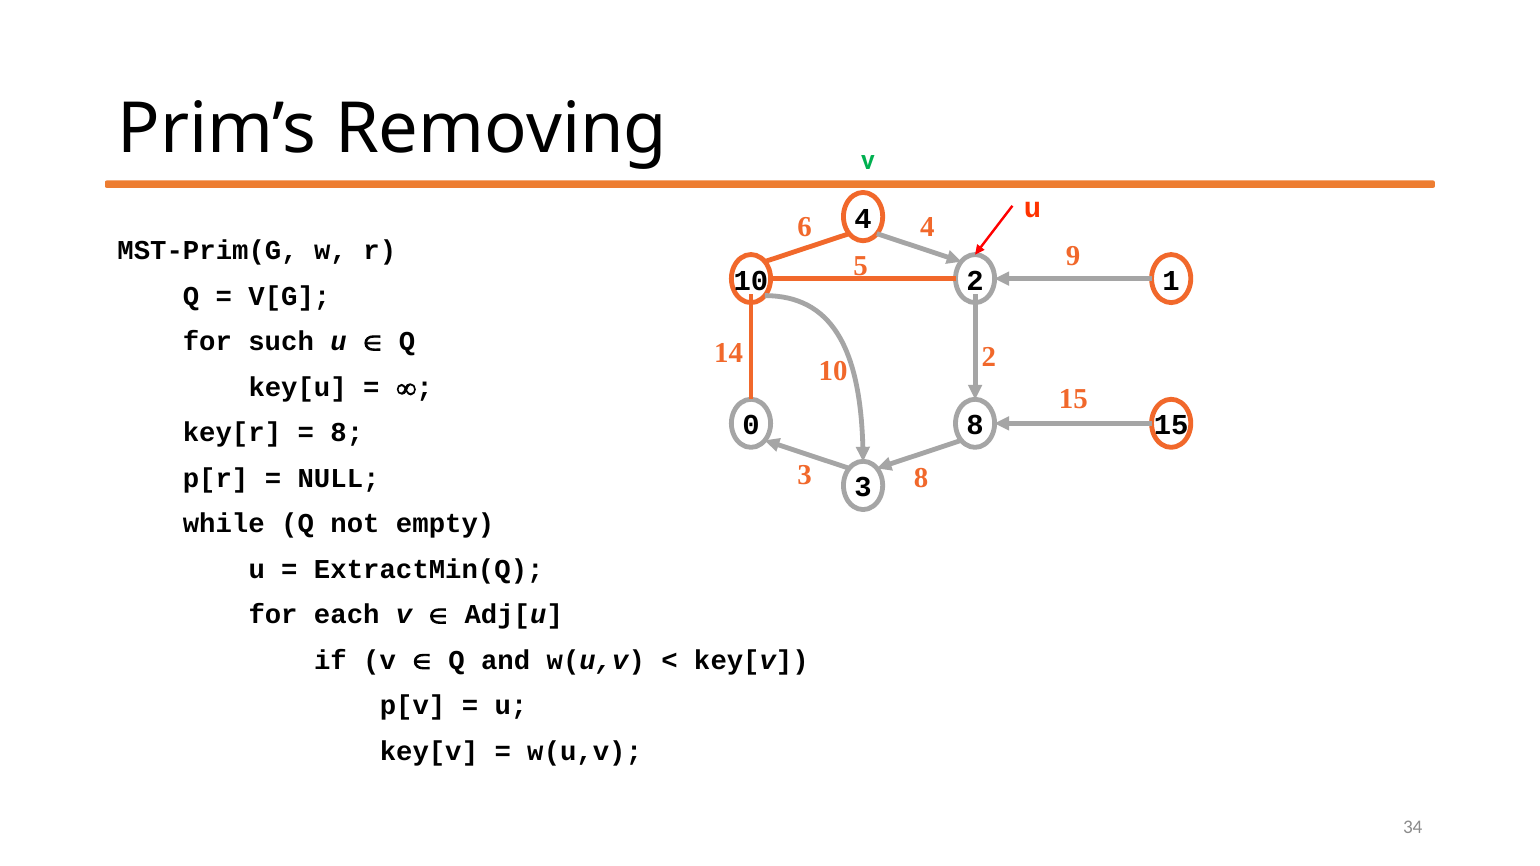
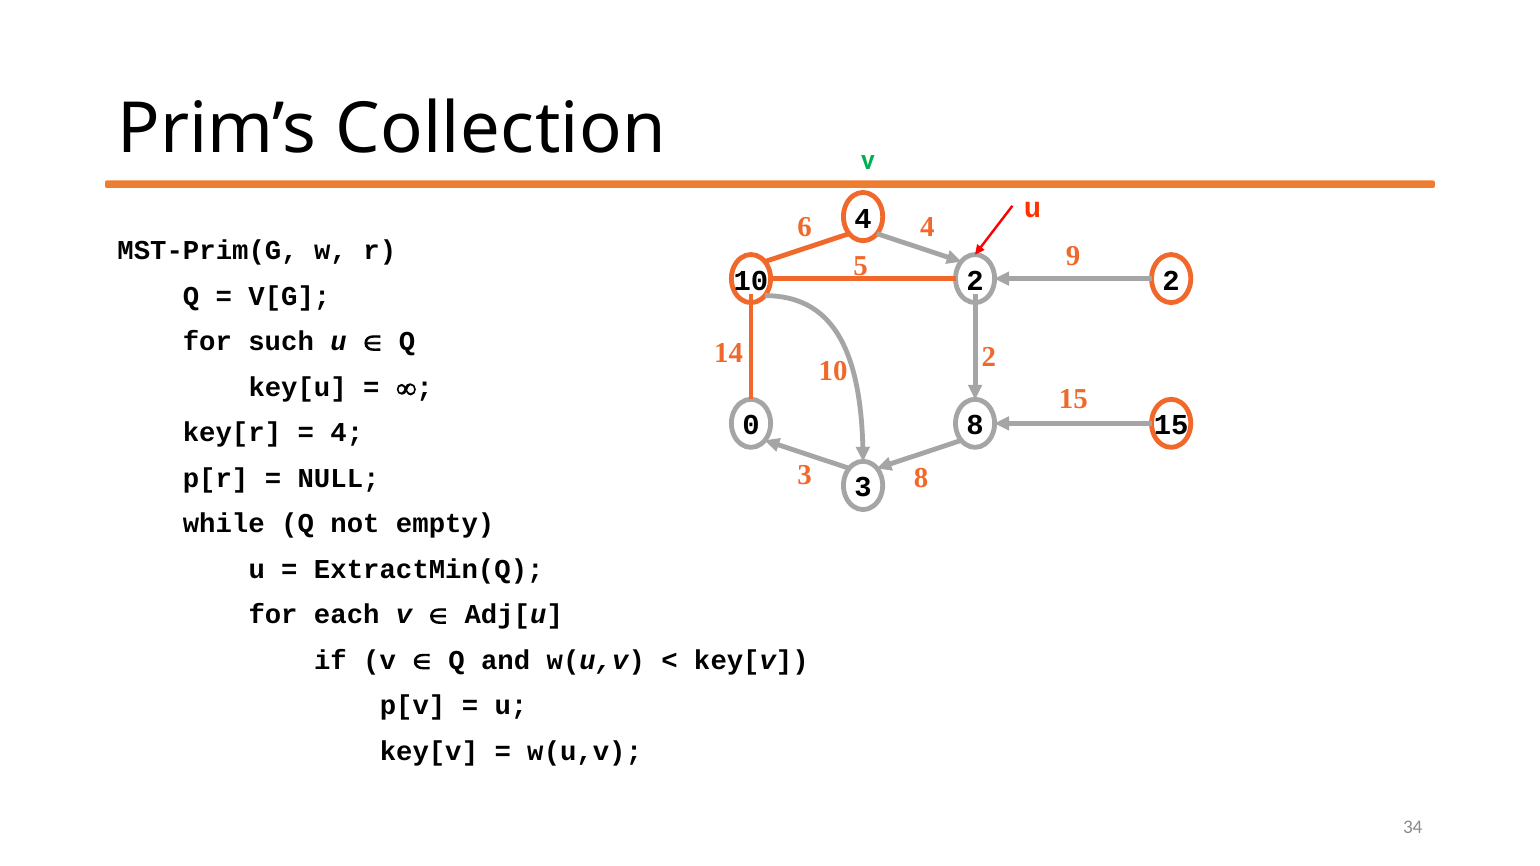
Removing: Removing -> Collection (501, 129)
1: 1 -> 2 (1171, 281)
8: 8 -> 4 (347, 433)
